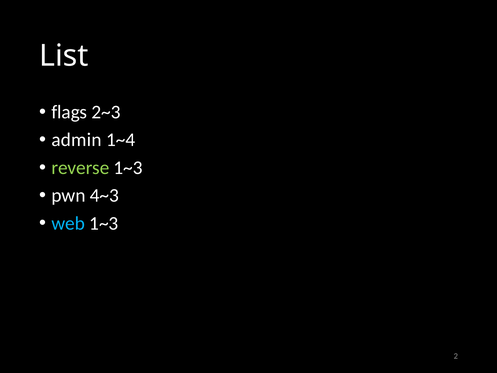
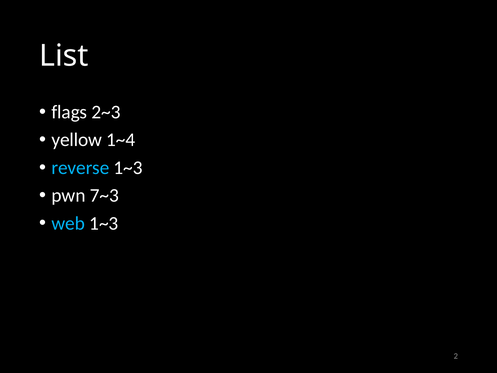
admin: admin -> yellow (77, 140)
reverse colour: light green -> light blue (80, 168)
4~3: 4~3 -> 7~3 (104, 195)
